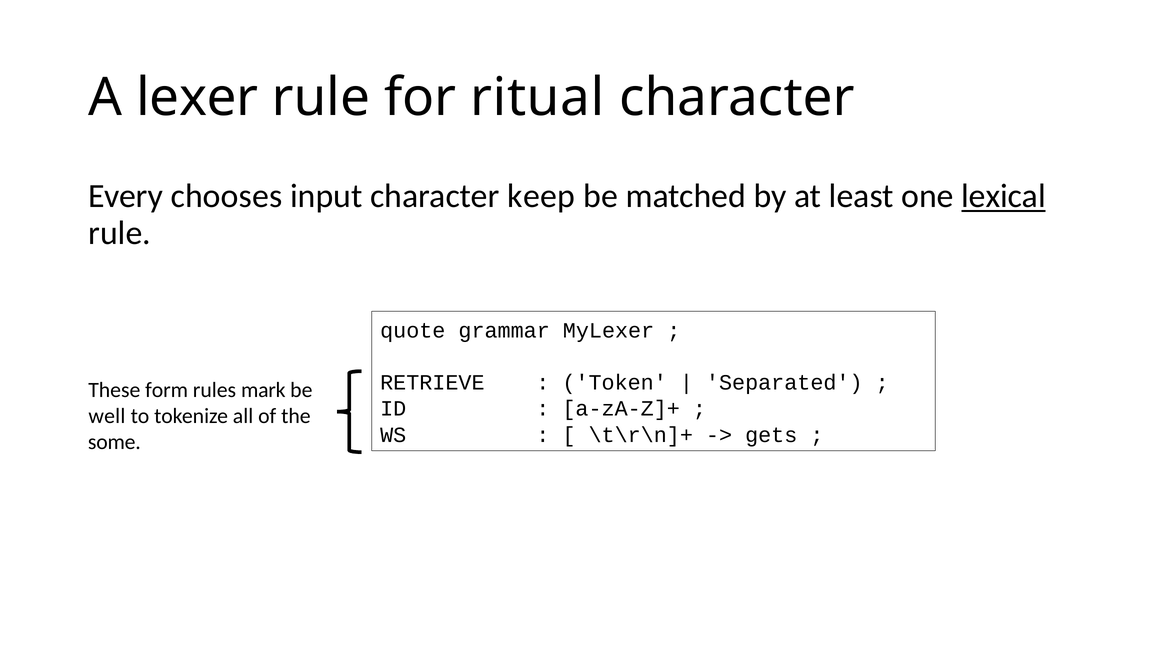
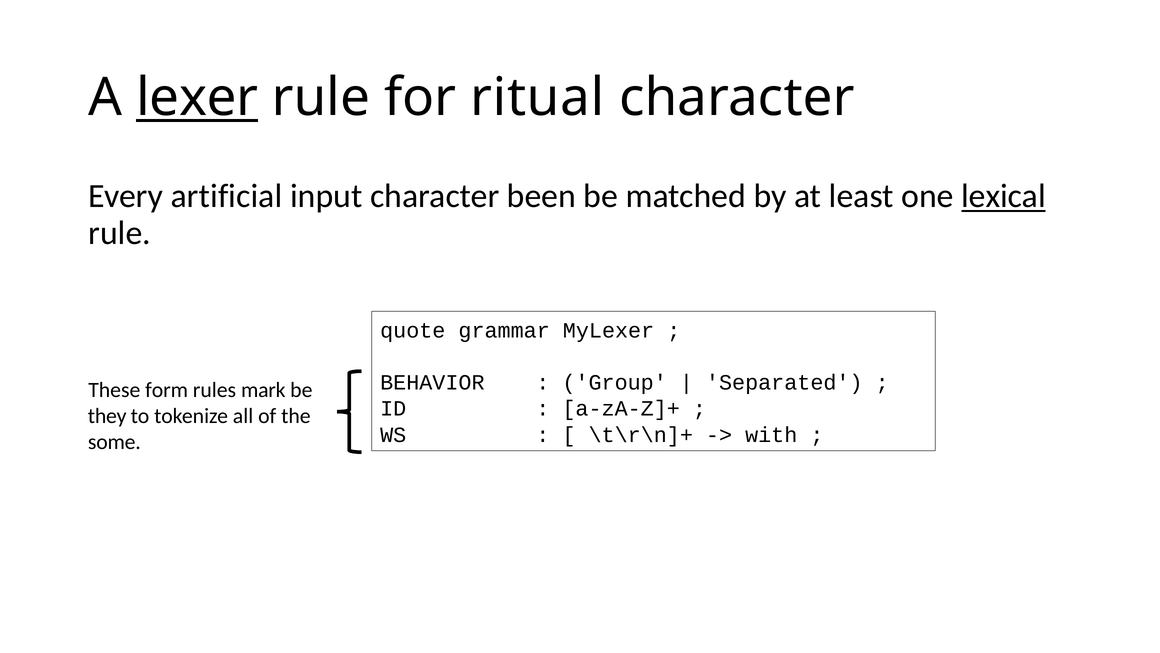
lexer underline: none -> present (197, 97)
chooses: chooses -> artificial (227, 196)
keep: keep -> been (541, 196)
RETRIEVE: RETRIEVE -> BEHAVIOR (432, 382)
Token: Token -> Group (615, 382)
well: well -> they (107, 416)
gets: gets -> with (771, 434)
